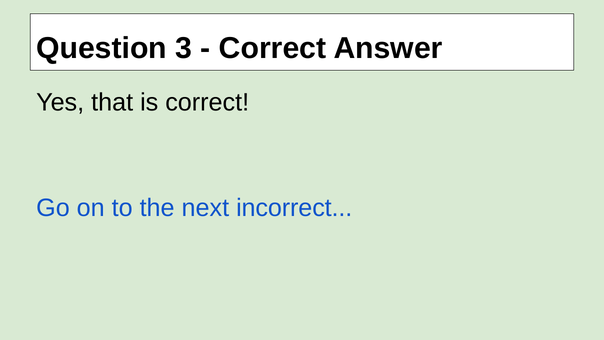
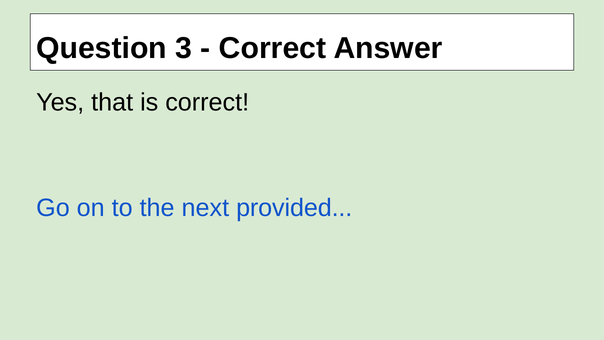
incorrect: incorrect -> provided (294, 208)
